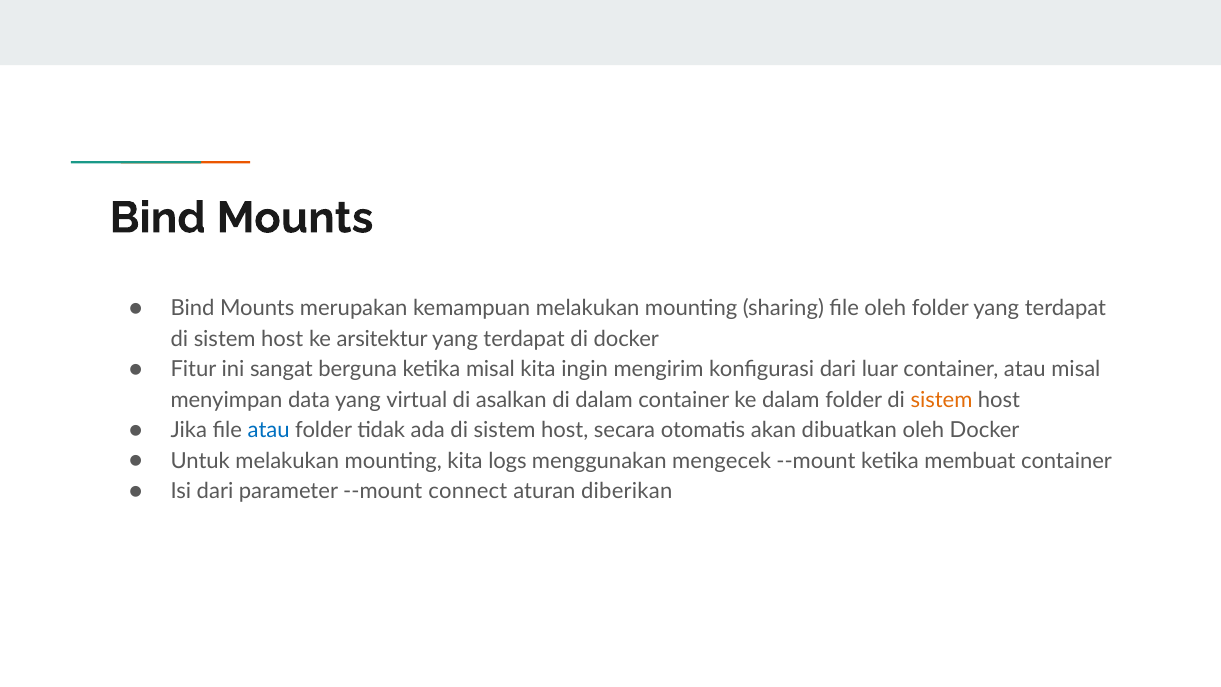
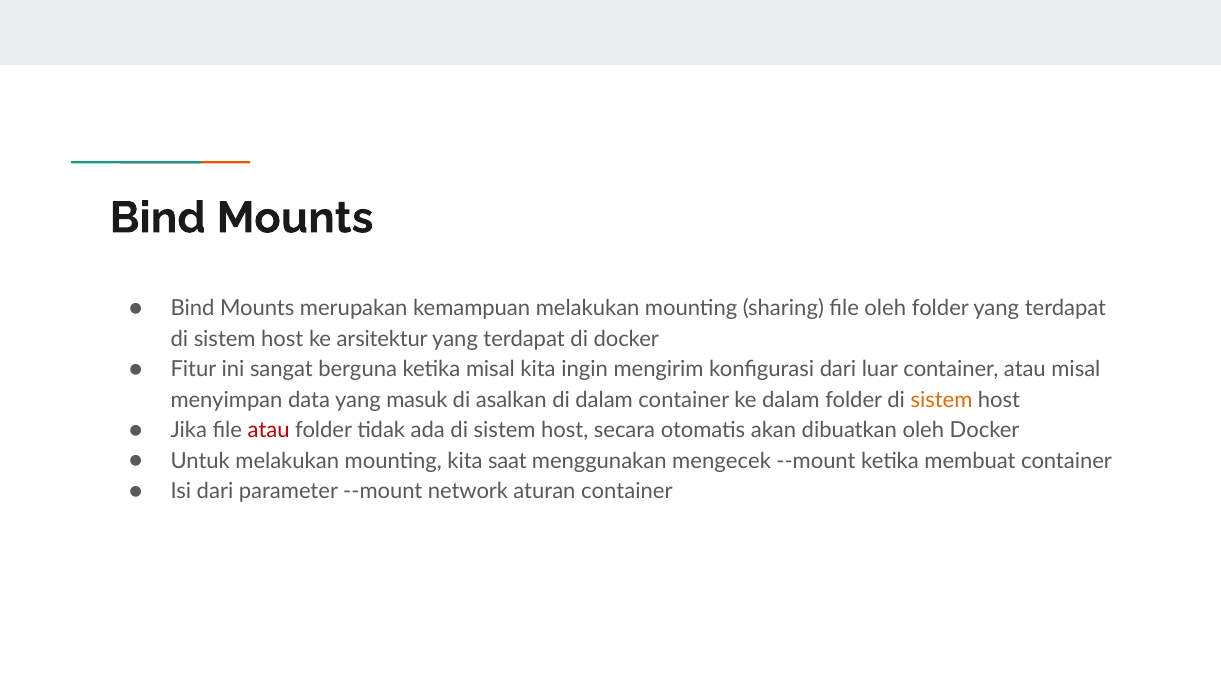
virtual: virtual -> masuk (417, 400)
atau colour: blue -> red (269, 430)
logs: logs -> saat (507, 461)
connect: connect -> network (468, 491)
aturan diberikan: diberikan -> container (627, 491)
